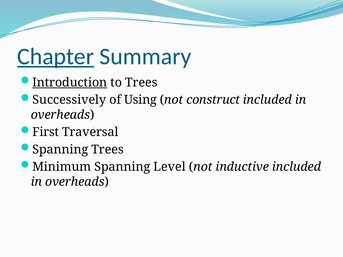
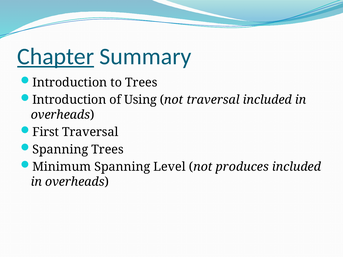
Introduction underline: present -> none (70, 83)
Successively: Successively -> Introduction (69, 100)
not construct: construct -> traversal (213, 100)
inductive: inductive -> produces (242, 167)
